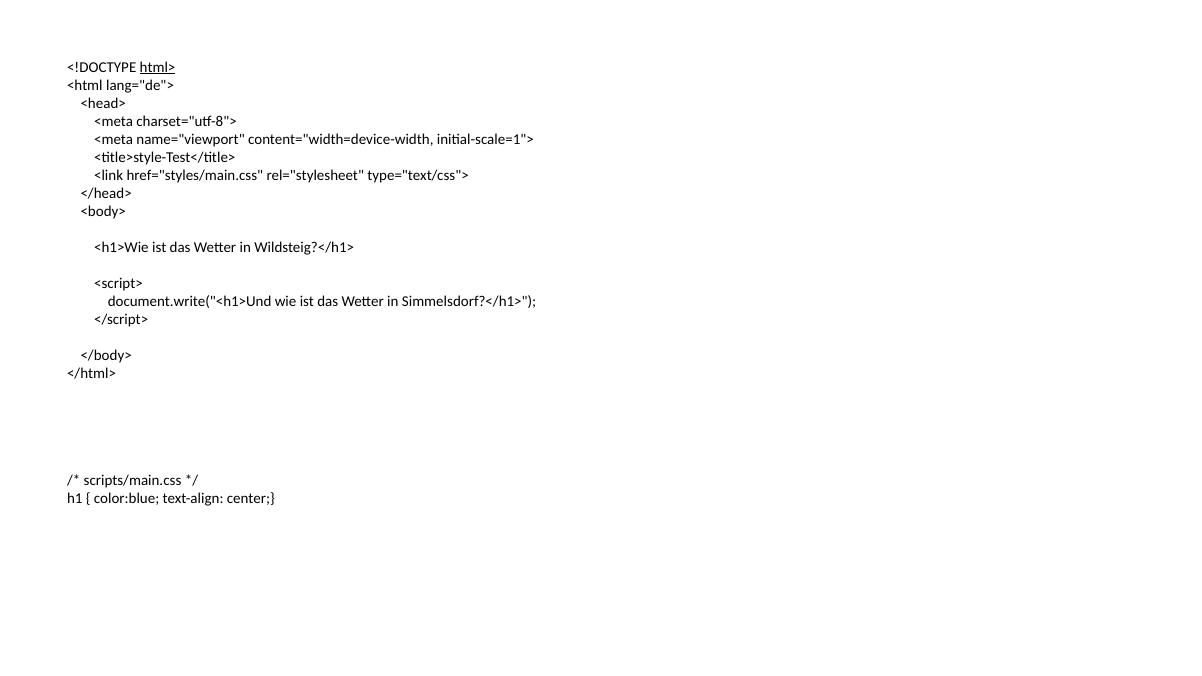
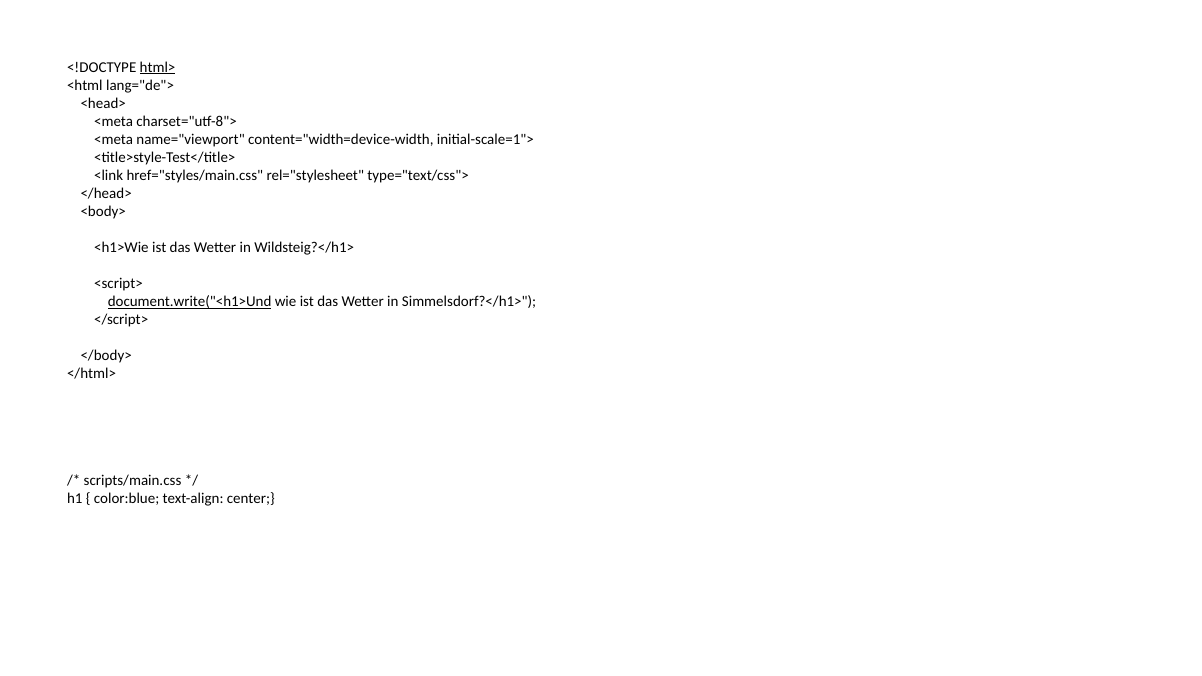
document.write("<h1>Und underline: none -> present (190, 302)
